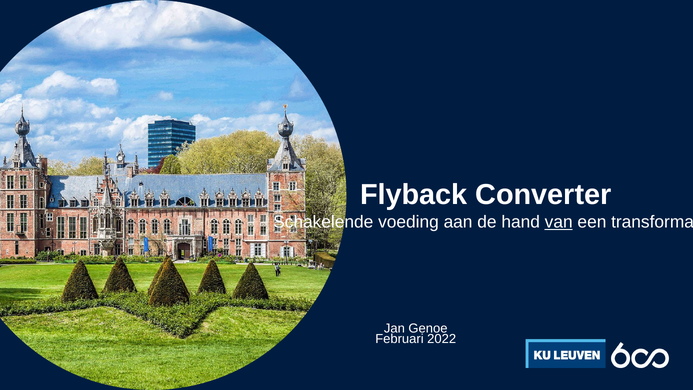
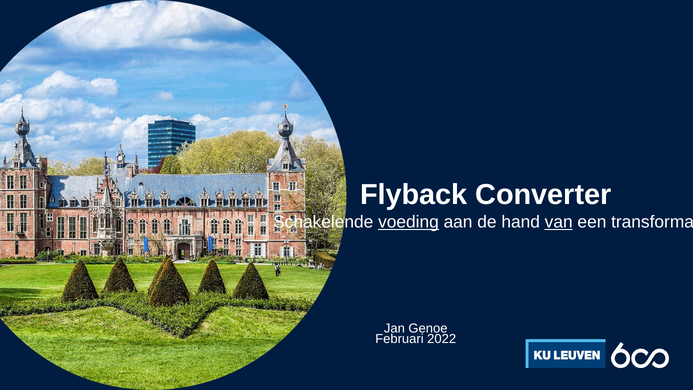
voeding underline: none -> present (408, 222)
